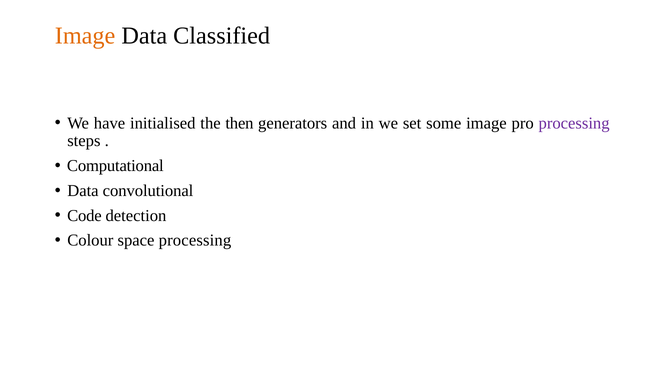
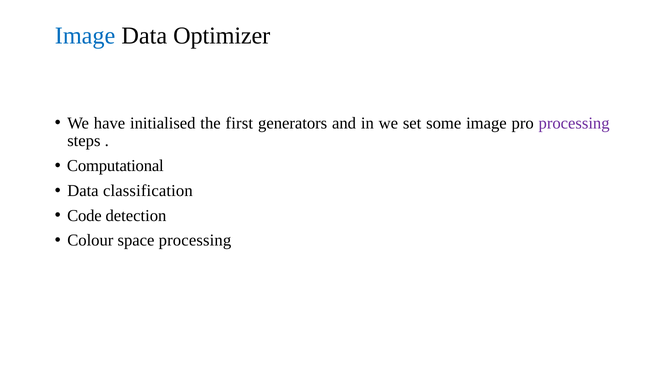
Image colour: orange -> blue (85, 36)
Classified: Classified -> Optimizer (222, 36)
then: then -> first (239, 123)
convolutional: convolutional -> classification (148, 191)
